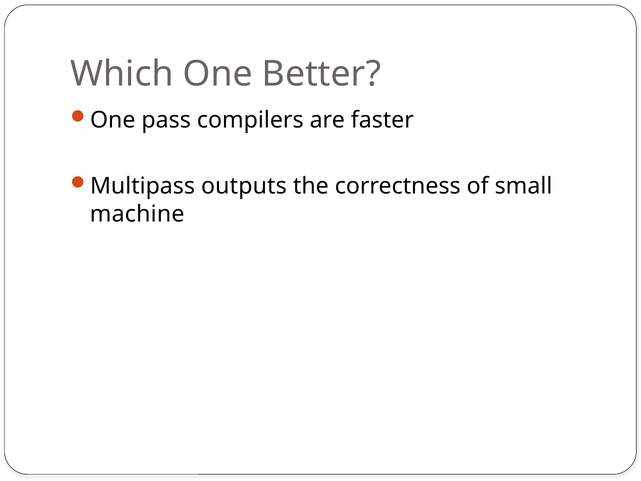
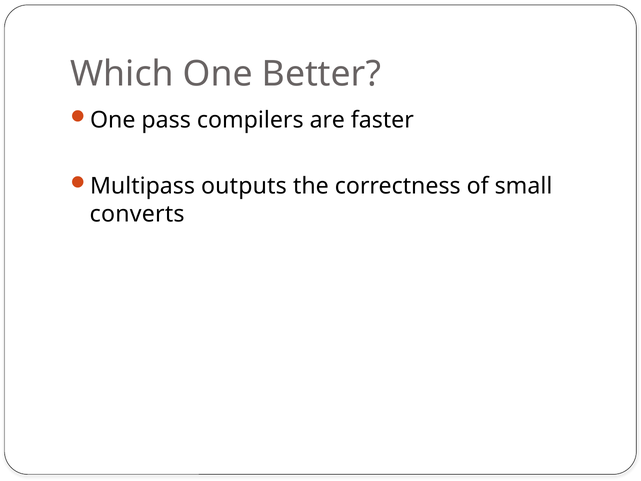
machine: machine -> converts (137, 214)
